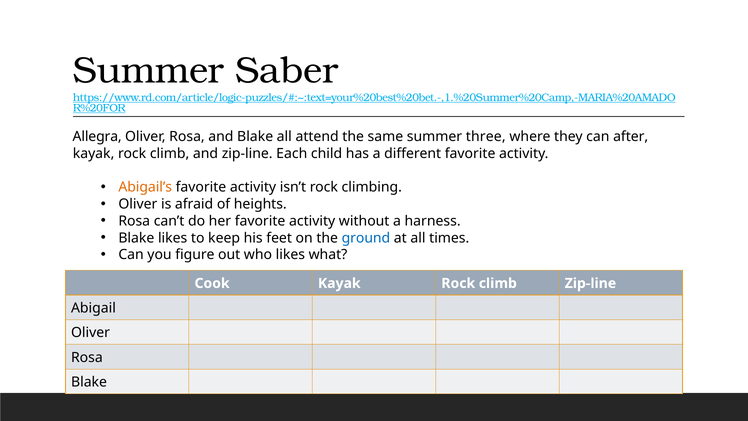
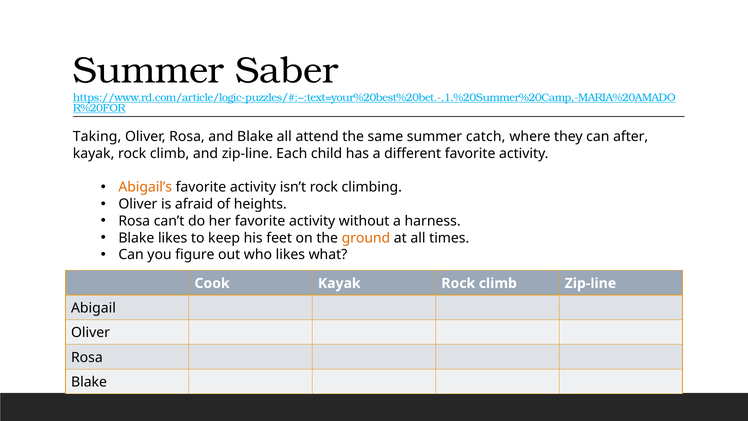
Allegra: Allegra -> Taking (97, 137)
three: three -> catch (486, 137)
ground colour: blue -> orange (366, 238)
